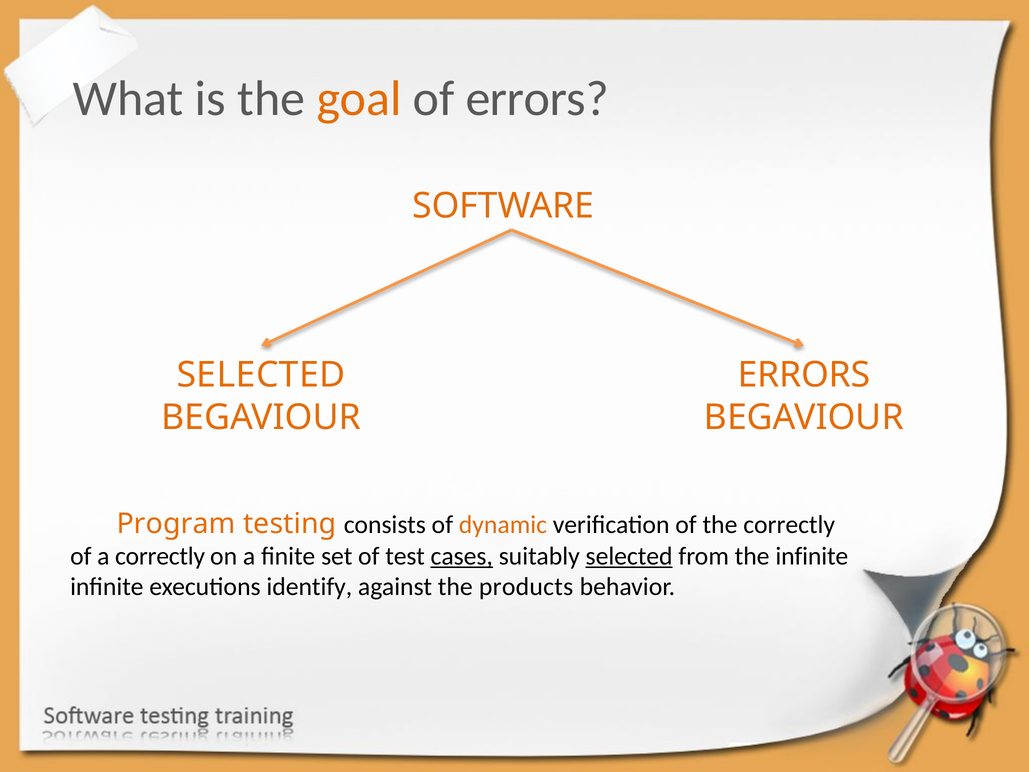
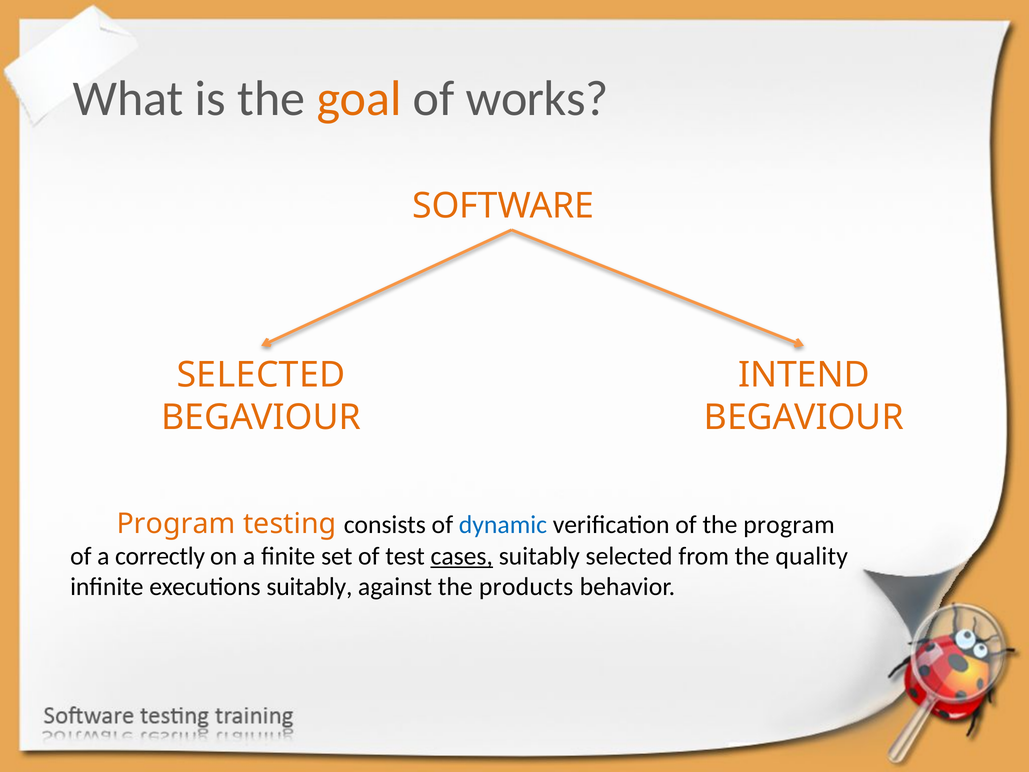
of errors: errors -> works (537, 99)
ERRORS: ERRORS -> INTEND (804, 375)
dynamic colour: orange -> blue (503, 524)
the correctly: correctly -> program (789, 524)
selected underline: present -> none (629, 556)
the infinite: infinite -> quality (812, 556)
executions identify: identify -> suitably (309, 587)
